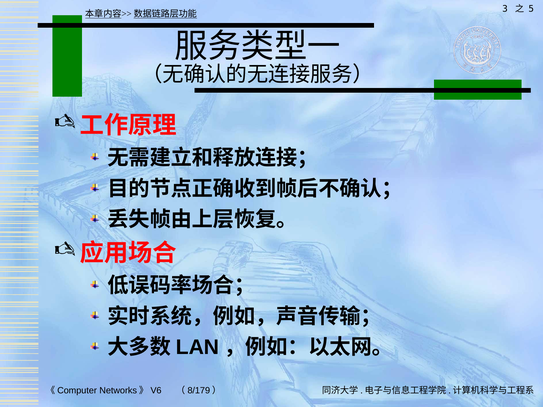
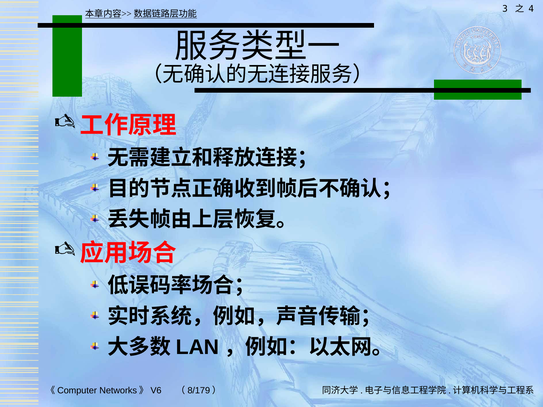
5: 5 -> 4 (531, 9)
